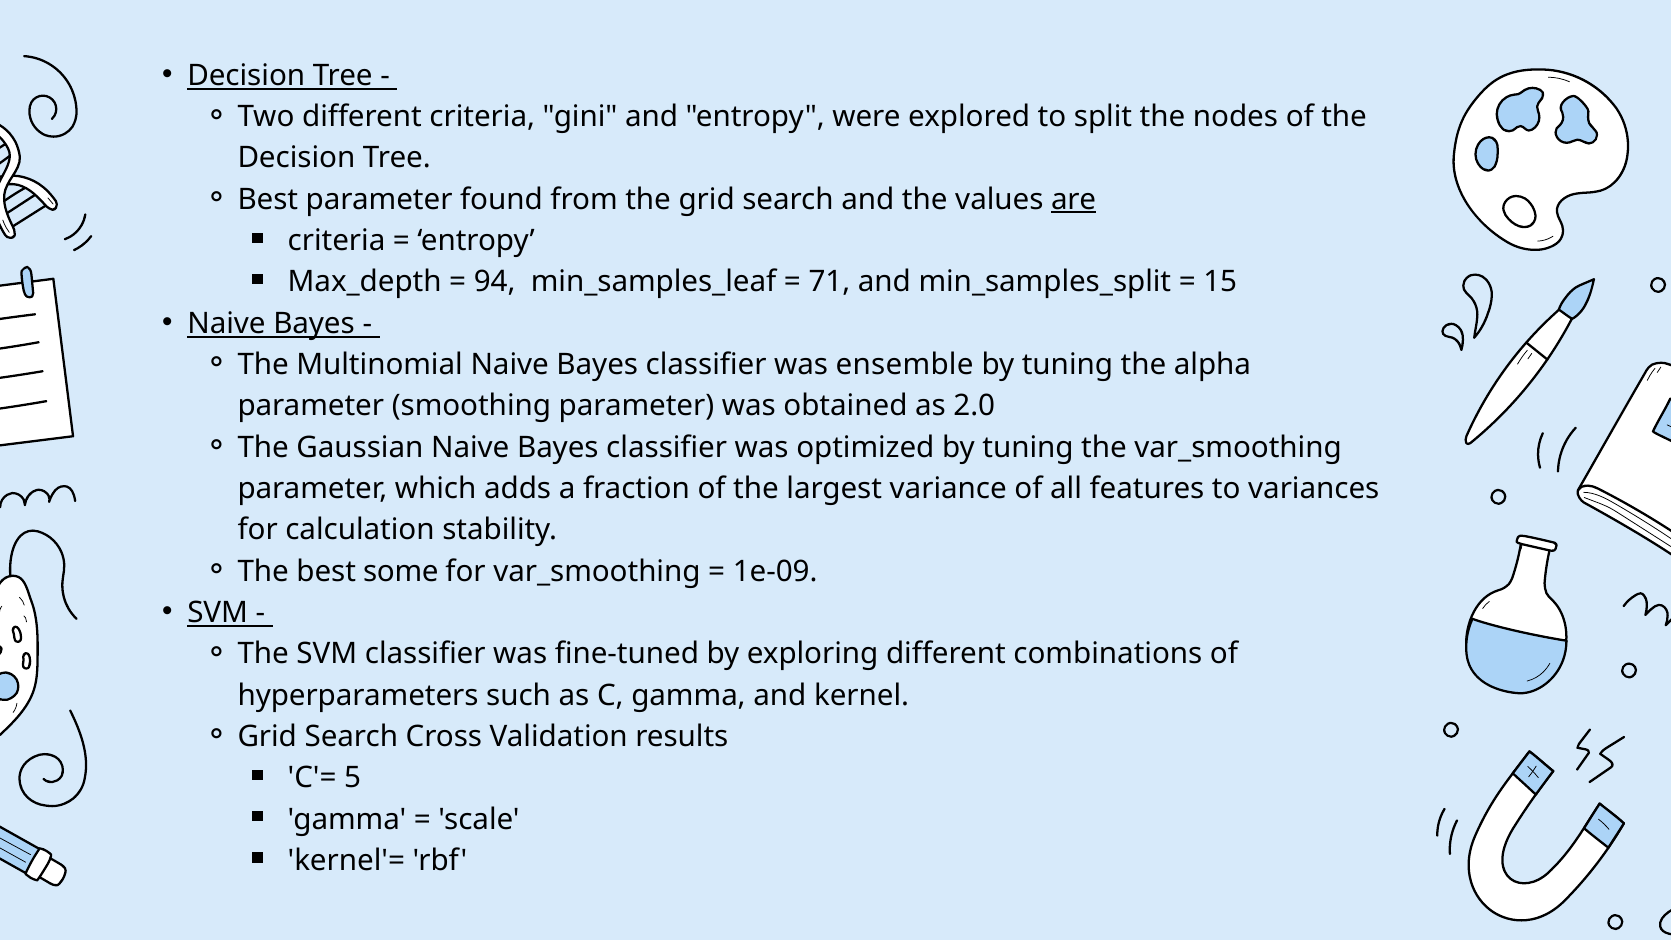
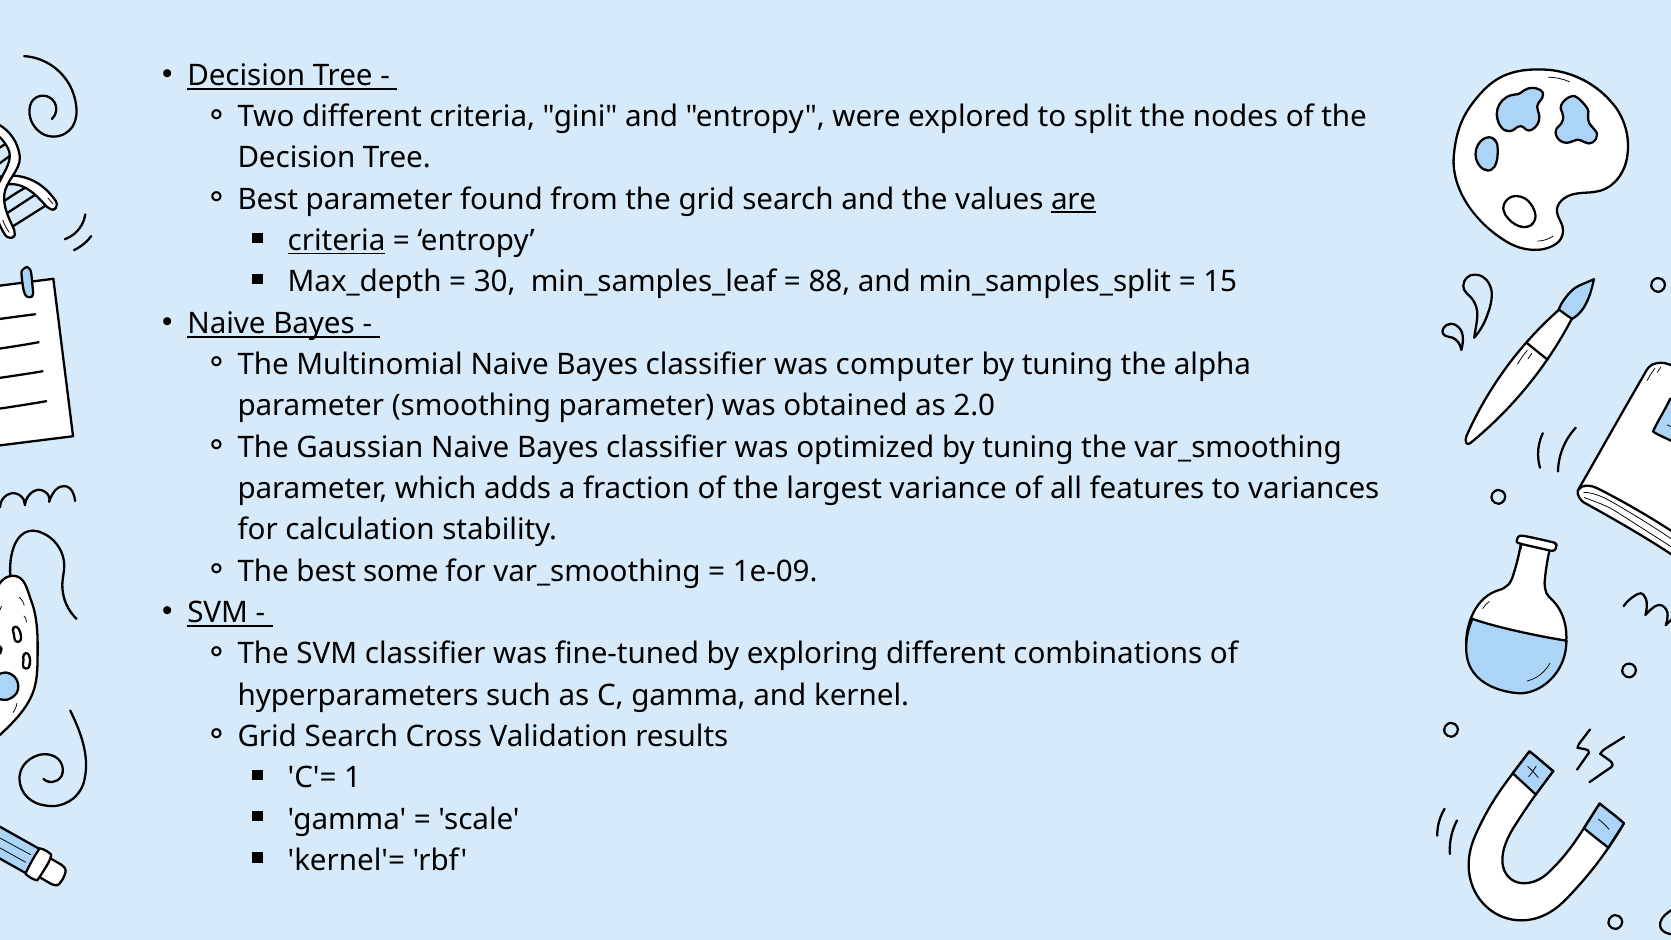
criteria underline: none -> present (337, 241)
94: 94 -> 30 (495, 282)
71: 71 -> 88 (829, 282)
ensemble: ensemble -> computer (905, 365)
5: 5 -> 1 (353, 778)
